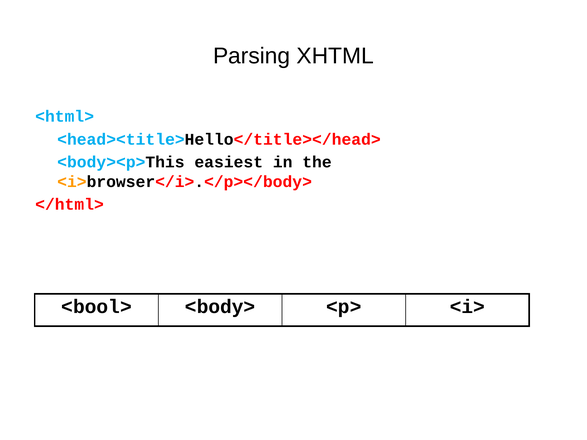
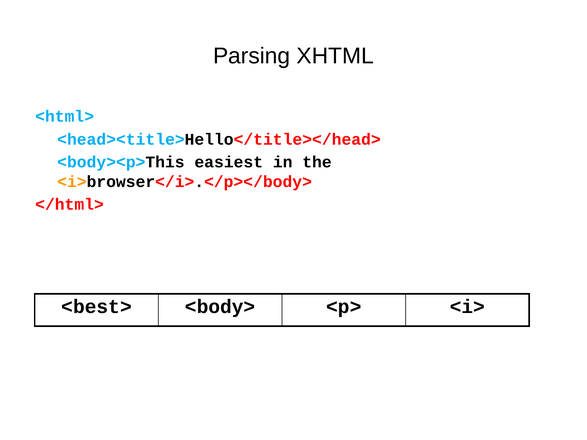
<bool>: <bool> -> <best> (97, 307)
